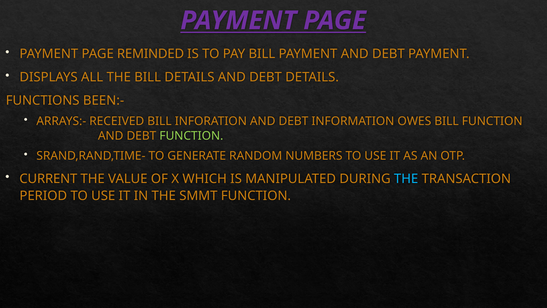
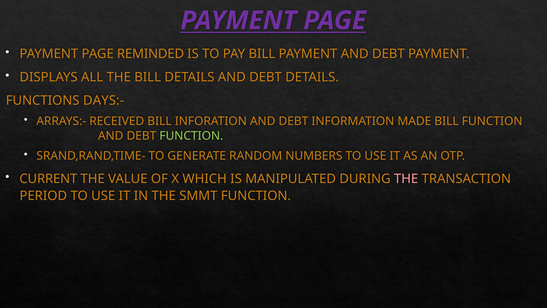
BEEN:-: BEEN:- -> DAYS:- (104, 100)
OWES: OWES -> MADE (414, 121)
THE colour: light blue -> pink (406, 178)
